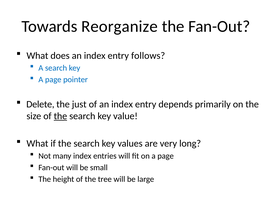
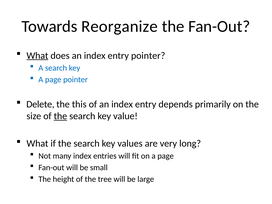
What underline: none -> present (37, 56)
entry follows: follows -> pointer (148, 56)
just: just -> this (79, 104)
